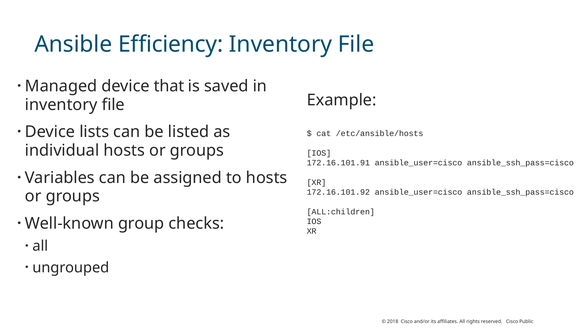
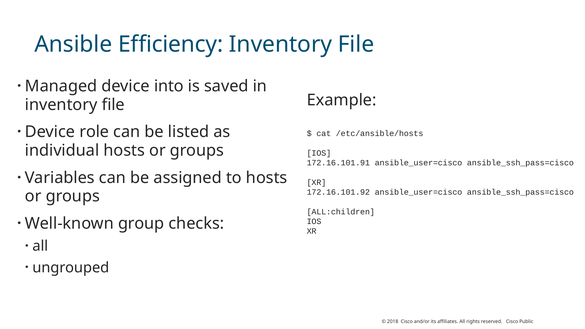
that: that -> into (169, 86)
lists: lists -> role (94, 132)
